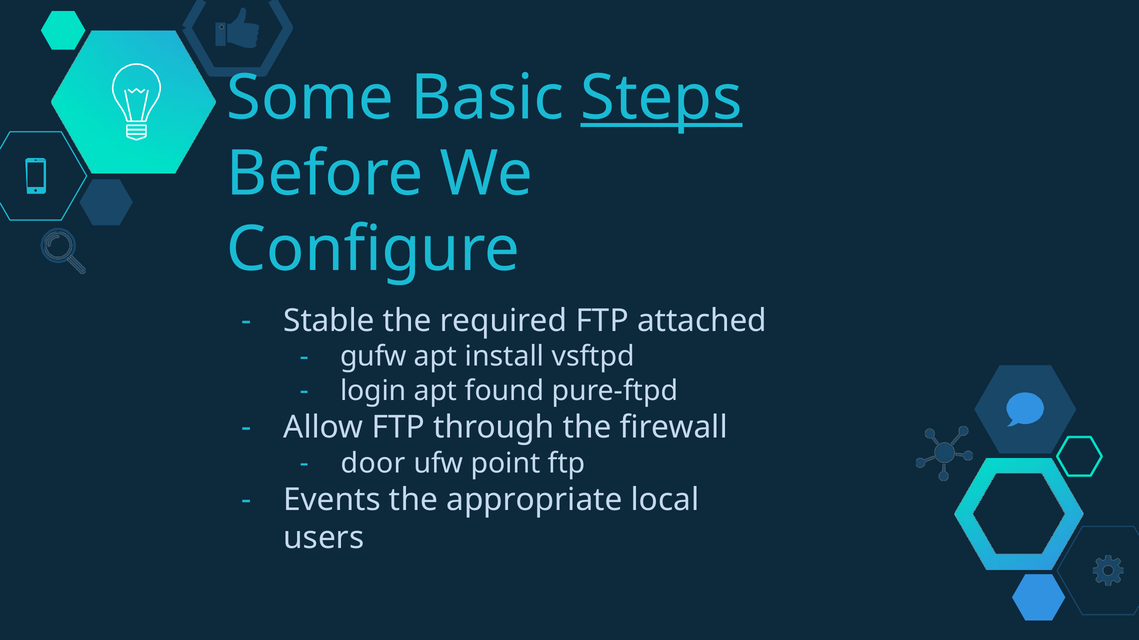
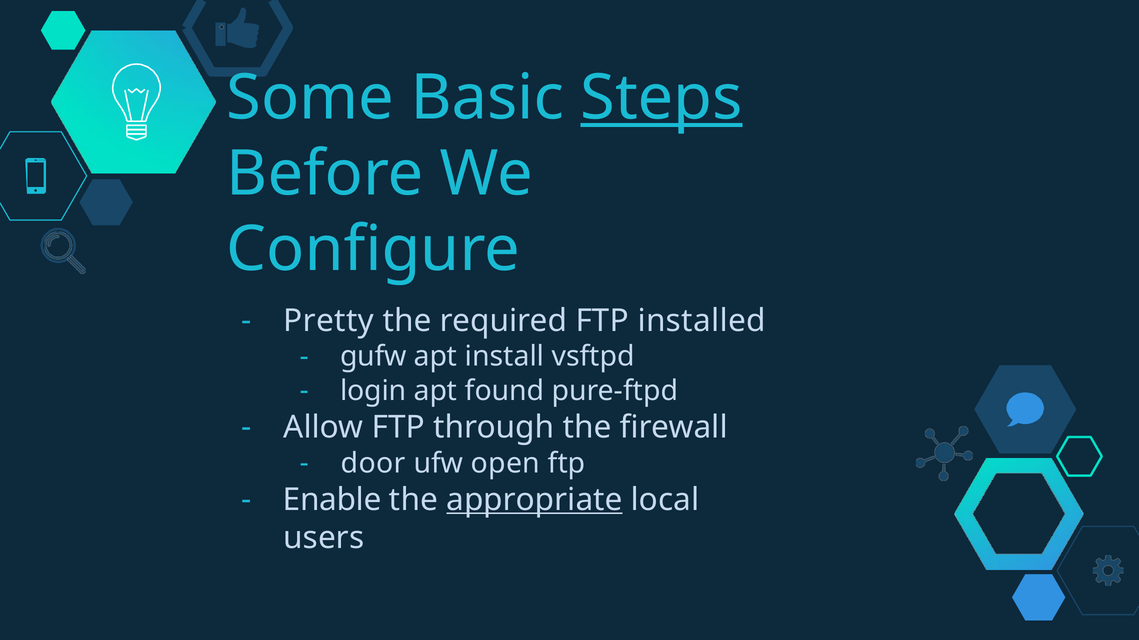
Stable: Stable -> Pretty (329, 321)
attached: attached -> installed (702, 321)
point: point -> open (505, 464)
Events: Events -> Enable (332, 500)
appropriate underline: none -> present (534, 500)
